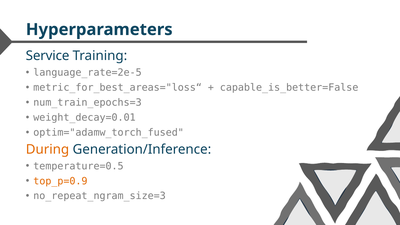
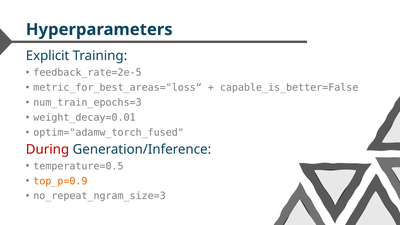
Service: Service -> Explicit (48, 56)
language_rate=2e-5: language_rate=2e-5 -> feedback_rate=2e-5 (87, 73)
During colour: orange -> red (48, 149)
